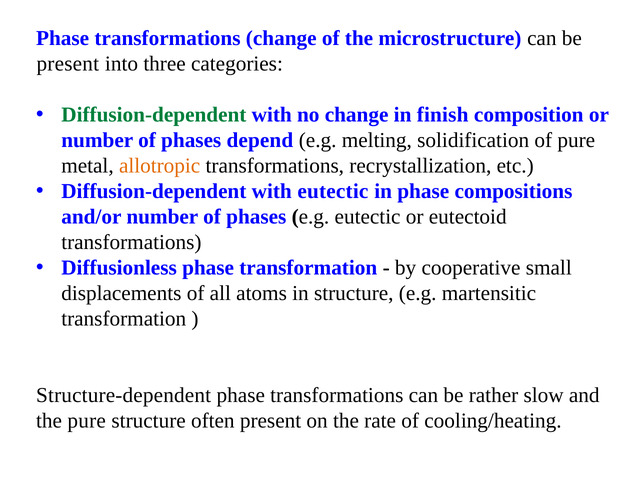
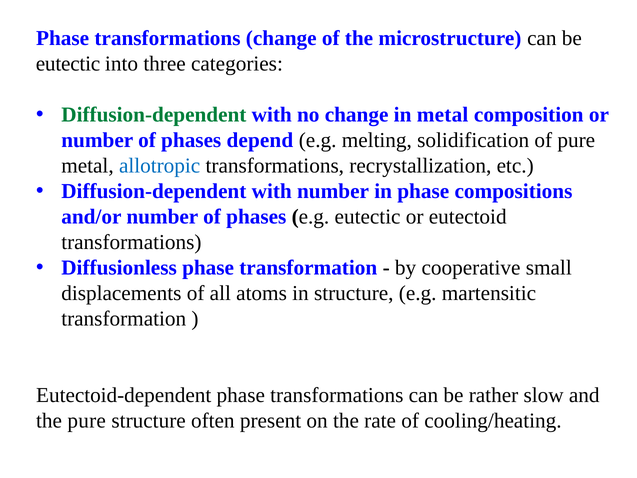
present: present -> eutectic (68, 64)
in finish: finish -> metal (443, 115)
allotropic colour: orange -> blue (160, 166)
with eutectic: eutectic -> number (333, 191)
Structure-dependent: Structure-dependent -> Eutectoid-dependent (124, 395)
